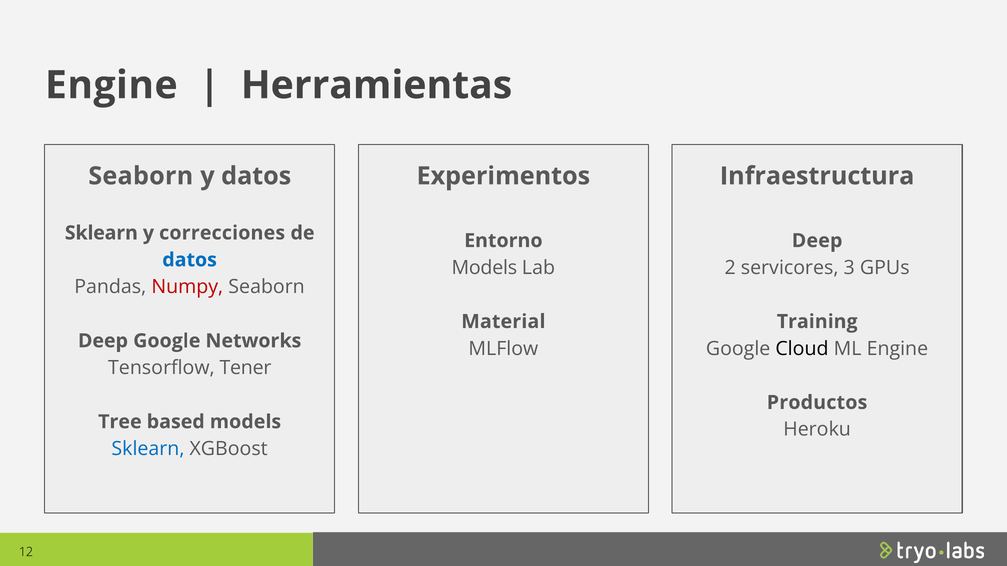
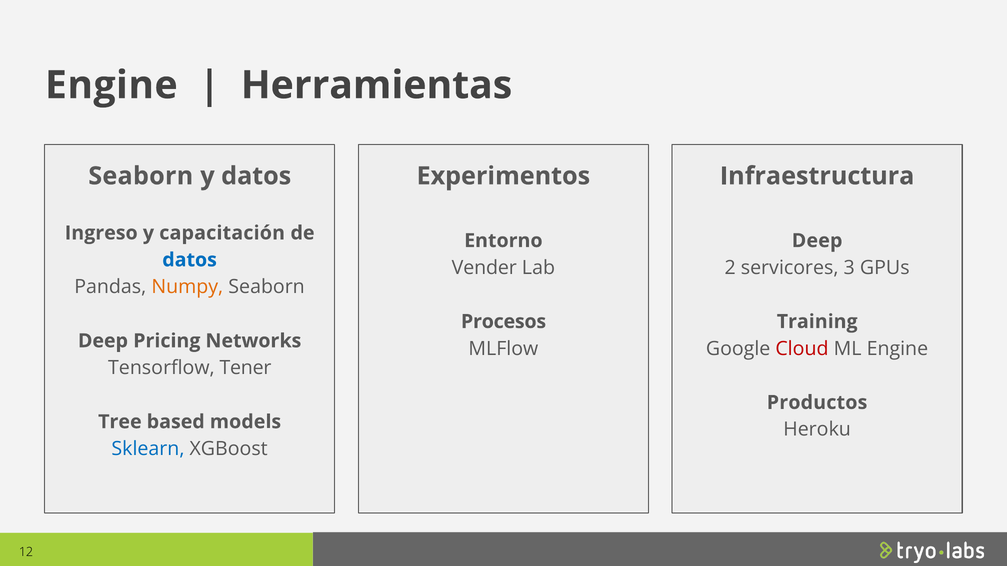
Sklearn: Sklearn -> Ingreso (101, 233)
correcciones: correcciones -> capacitación (222, 233)
Models: Models -> Vender (484, 268)
Numpy colour: red -> orange (187, 287)
Material: Material -> Procesos (504, 322)
Deep Google: Google -> Pricing (167, 341)
Cloud colour: black -> red (802, 349)
